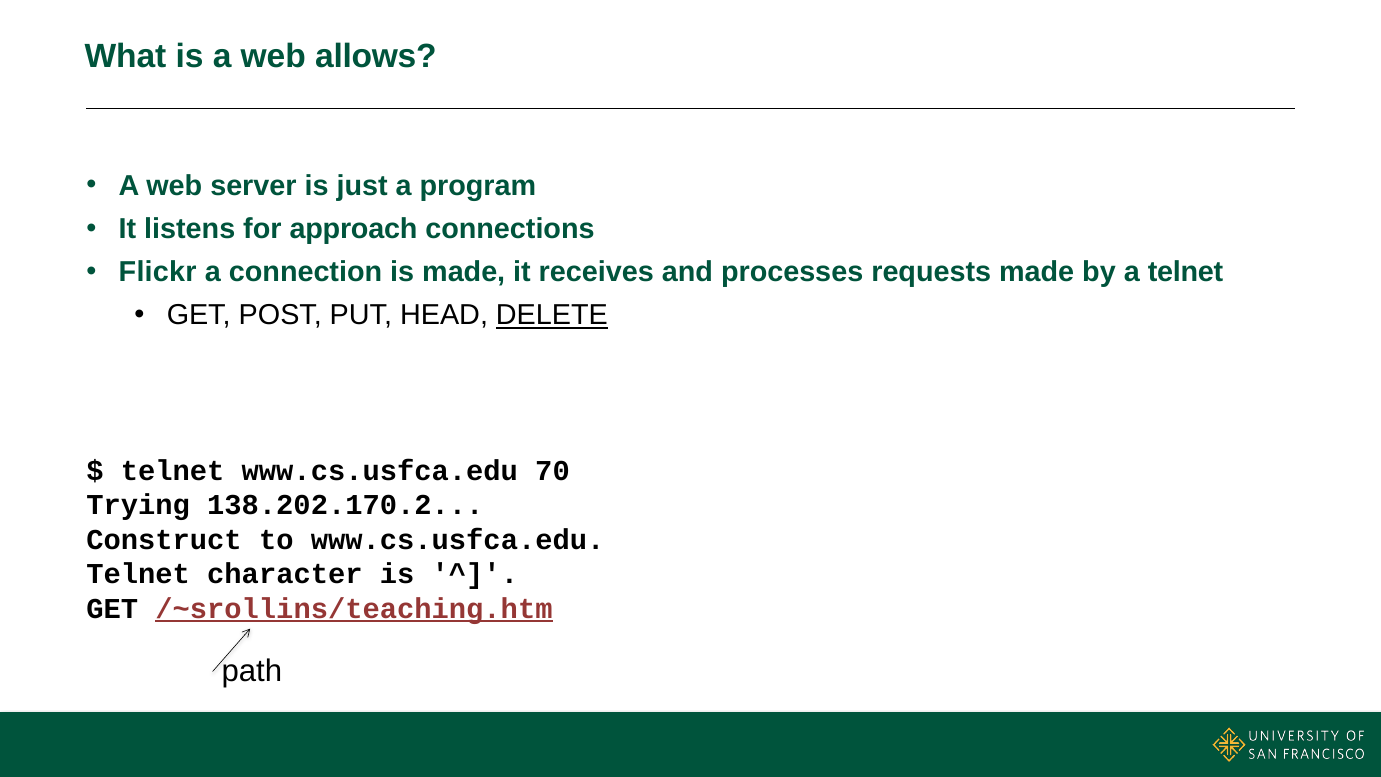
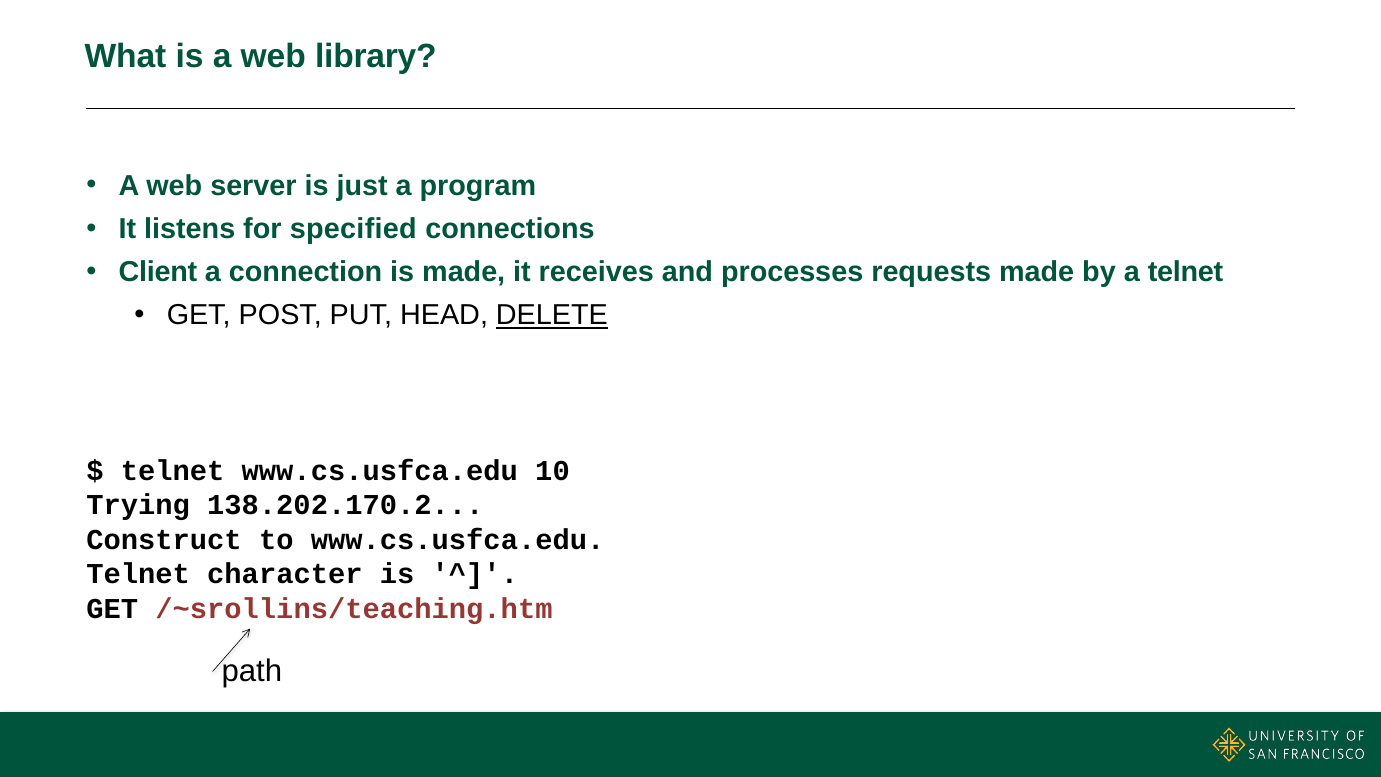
allows: allows -> library (376, 56)
approach: approach -> specified (353, 229)
Flickr: Flickr -> Client (158, 272)
70: 70 -> 10 (553, 471)
/~srollins/teaching.htm underline: present -> none (354, 609)
